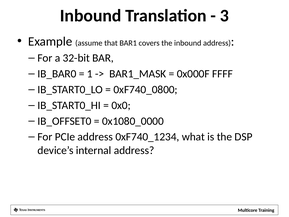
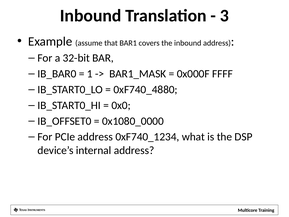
0xF740_0800: 0xF740_0800 -> 0xF740_4880 (146, 89)
